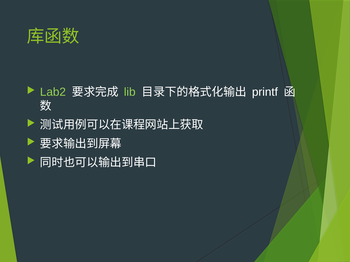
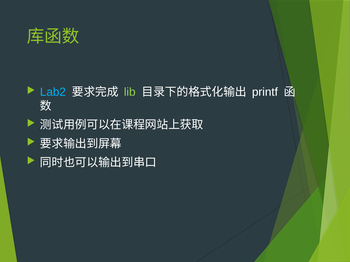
Lab2 colour: light green -> light blue (53, 92)
